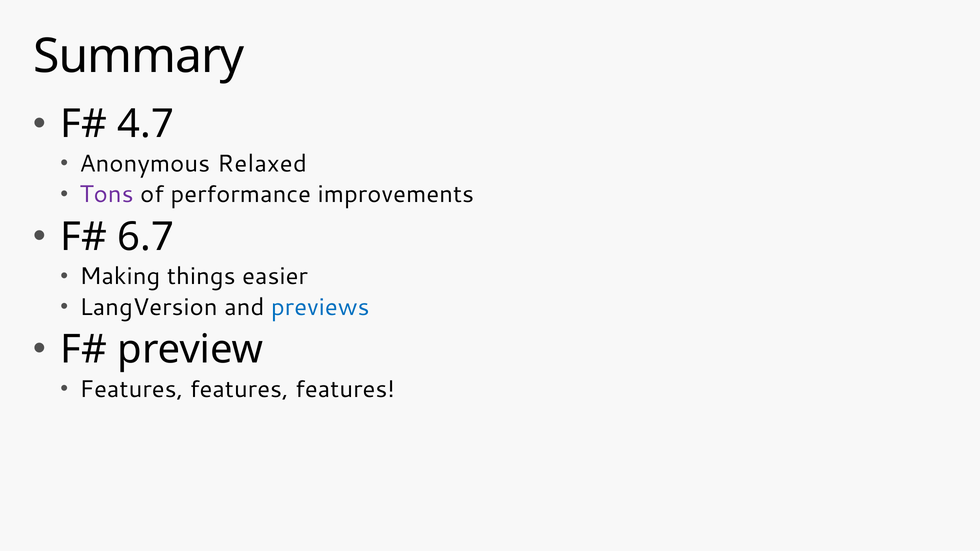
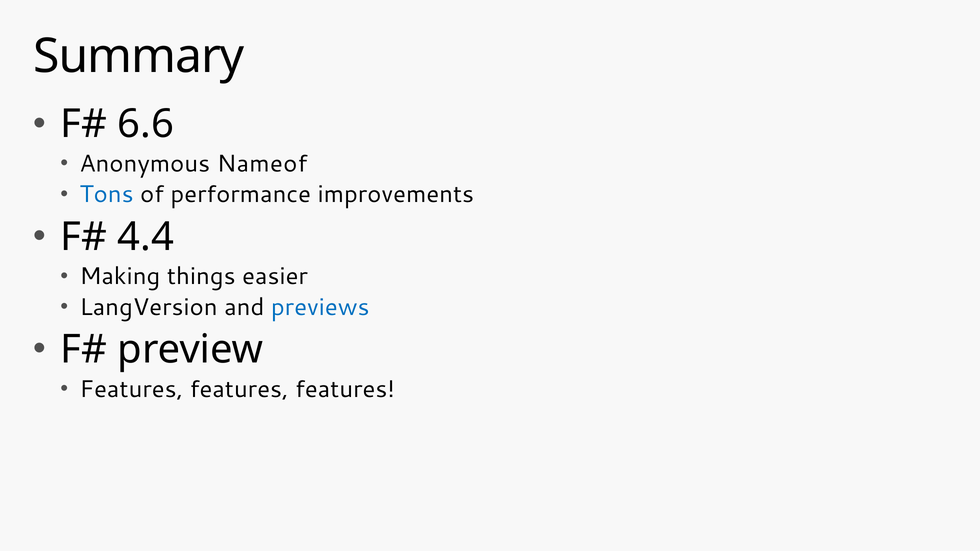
4.7: 4.7 -> 6.6 (146, 124)
Relaxed: Relaxed -> Nameof (262, 164)
Tons colour: purple -> blue (107, 195)
6.7: 6.7 -> 4.4 (146, 237)
